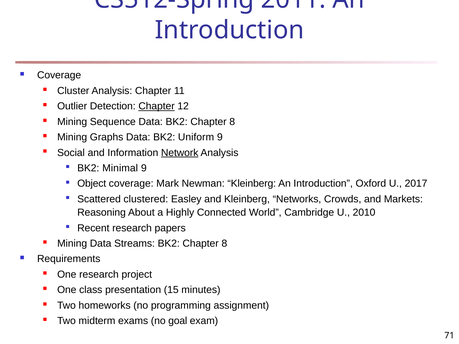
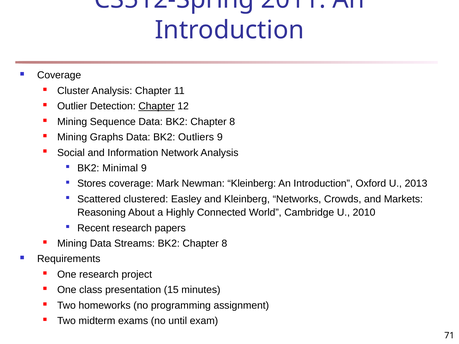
Uniform: Uniform -> Outliers (196, 137)
Network underline: present -> none (180, 153)
Object: Object -> Stores (92, 184)
2017: 2017 -> 2013 (416, 184)
goal: goal -> until (178, 321)
